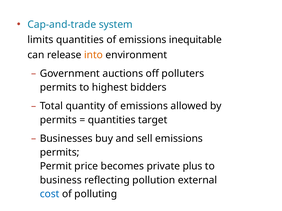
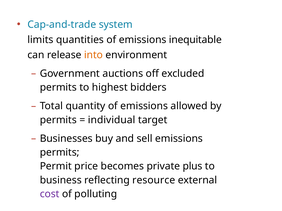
polluters: polluters -> excluded (183, 74)
quantities: quantities -> individual (112, 120)
pollution: pollution -> resource (154, 181)
cost colour: blue -> purple (50, 194)
